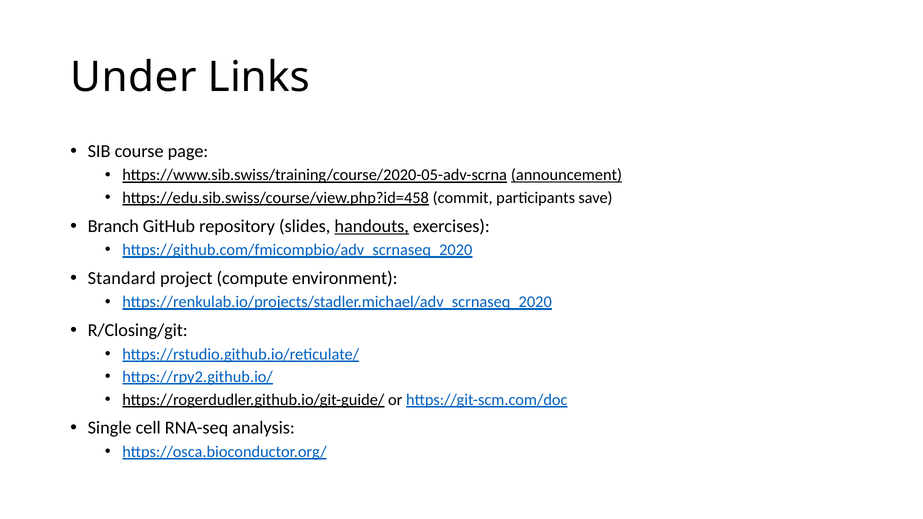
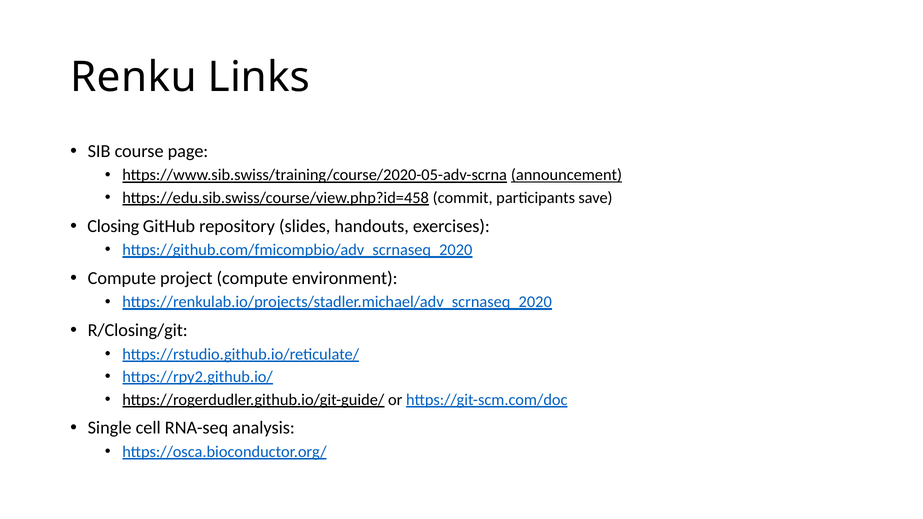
Under: Under -> Renku (134, 78)
Branch: Branch -> Closing (113, 226)
handouts underline: present -> none (372, 226)
Standard: Standard -> Compute (122, 278)
